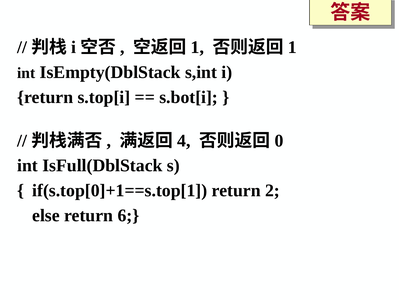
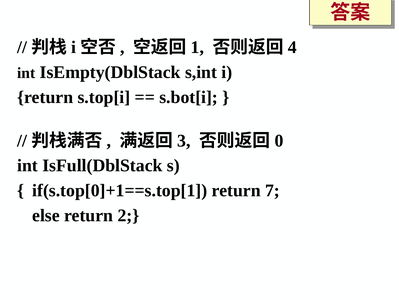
1: 1 -> 4 (292, 47)
4: 4 -> 3 (184, 140)
2: 2 -> 7 (272, 190)
6: 6 -> 2 (128, 215)
